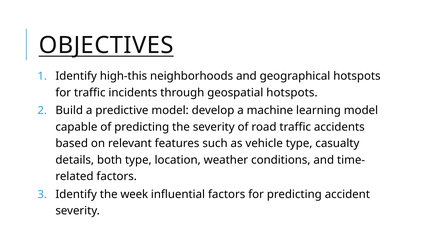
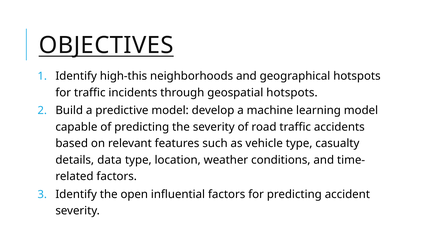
both: both -> data (109, 160)
week: week -> open (134, 195)
